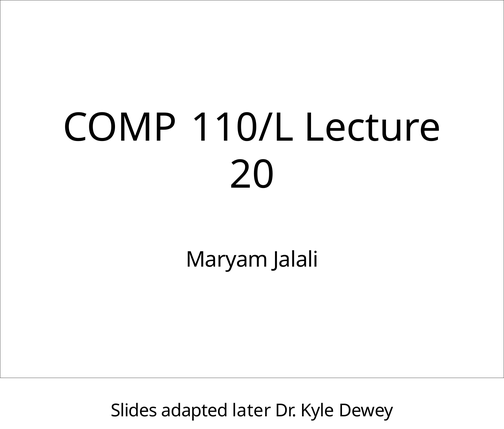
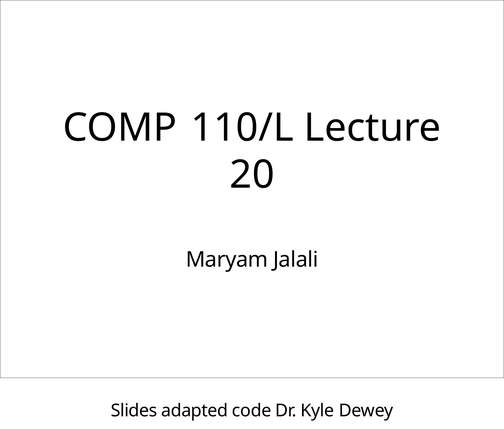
later: later -> code (252, 411)
